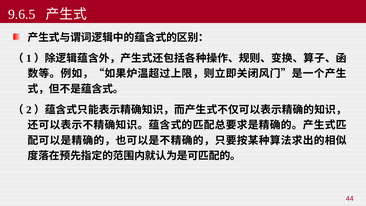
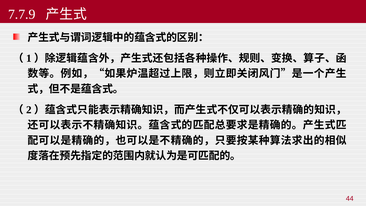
9.6.5: 9.6.5 -> 7.7.9 (22, 14)
